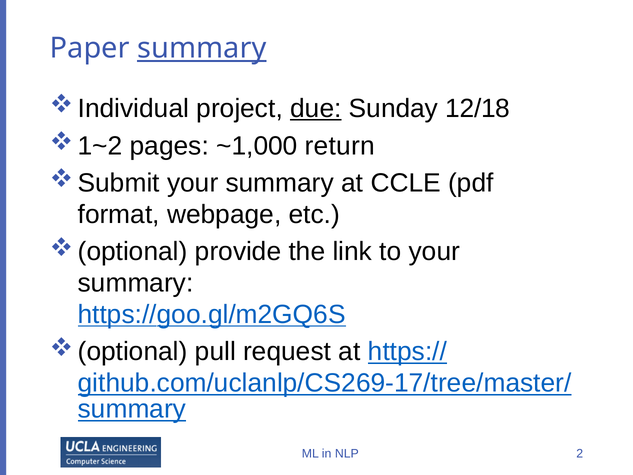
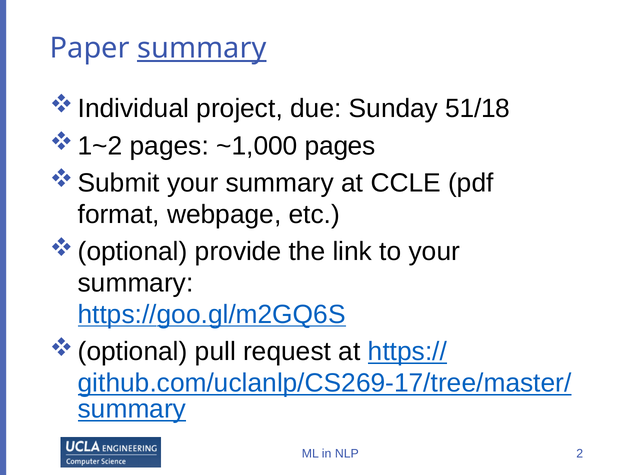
due underline: present -> none (316, 108)
12/18: 12/18 -> 51/18 (478, 108)
~1,000 return: return -> pages (340, 146)
